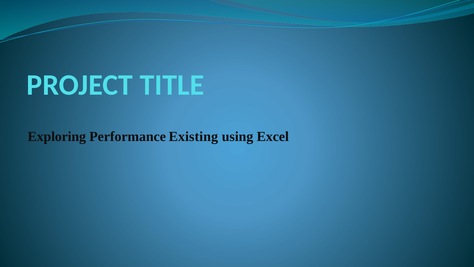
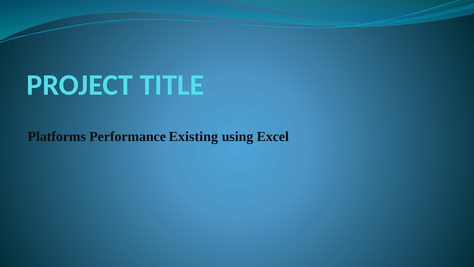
Exploring: Exploring -> Platforms (57, 137)
